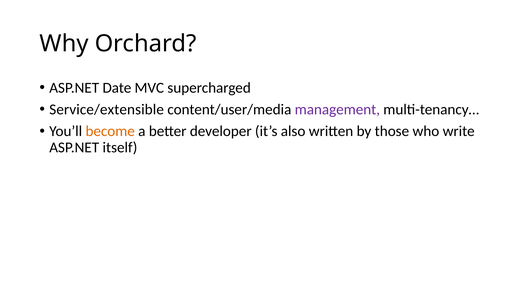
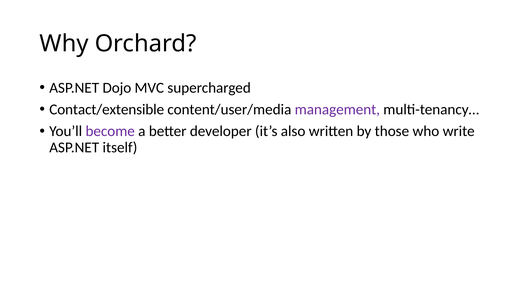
Date: Date -> Dojo (117, 88)
Service/extensible: Service/extensible -> Contact/extensible (107, 110)
become colour: orange -> purple (110, 131)
